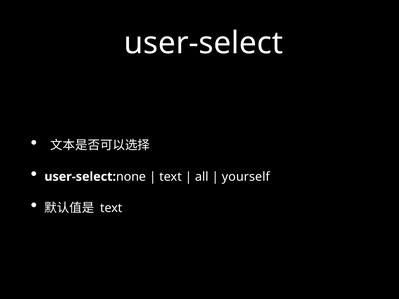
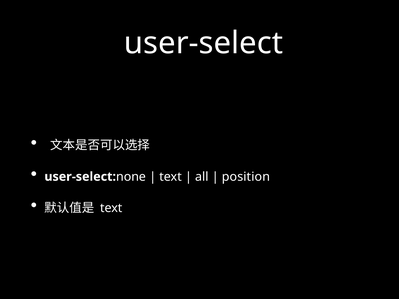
yourself: yourself -> position (246, 177)
